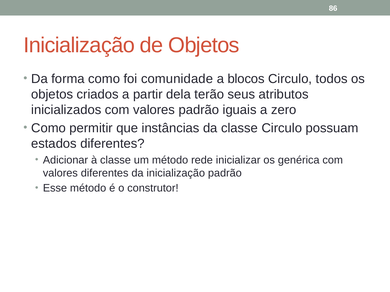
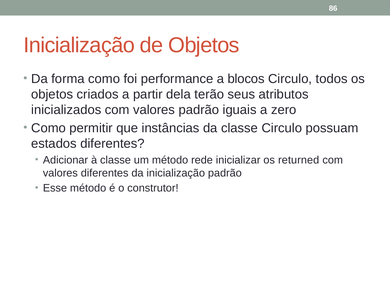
comunidade: comunidade -> performance (177, 79)
genérica: genérica -> returned (299, 160)
